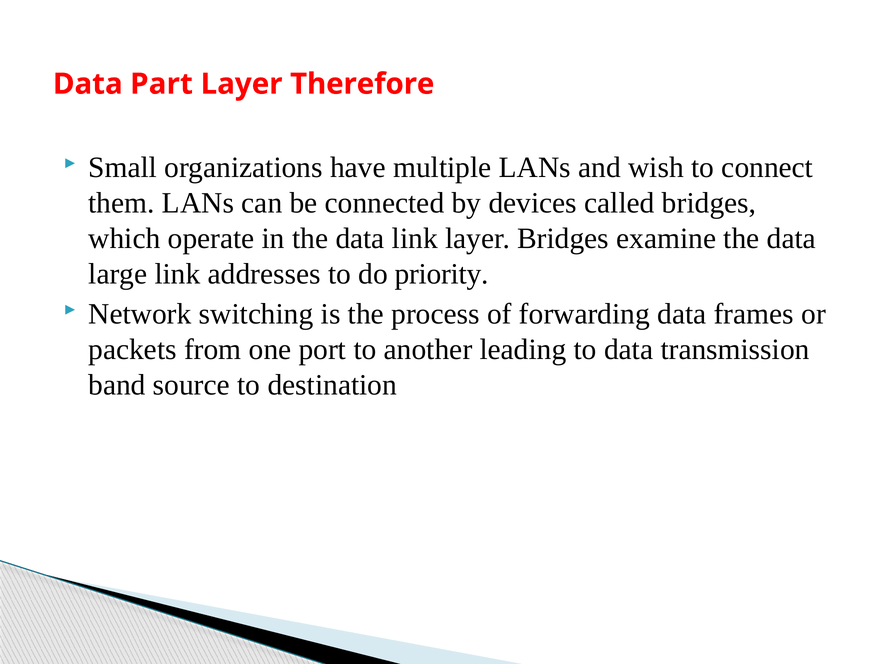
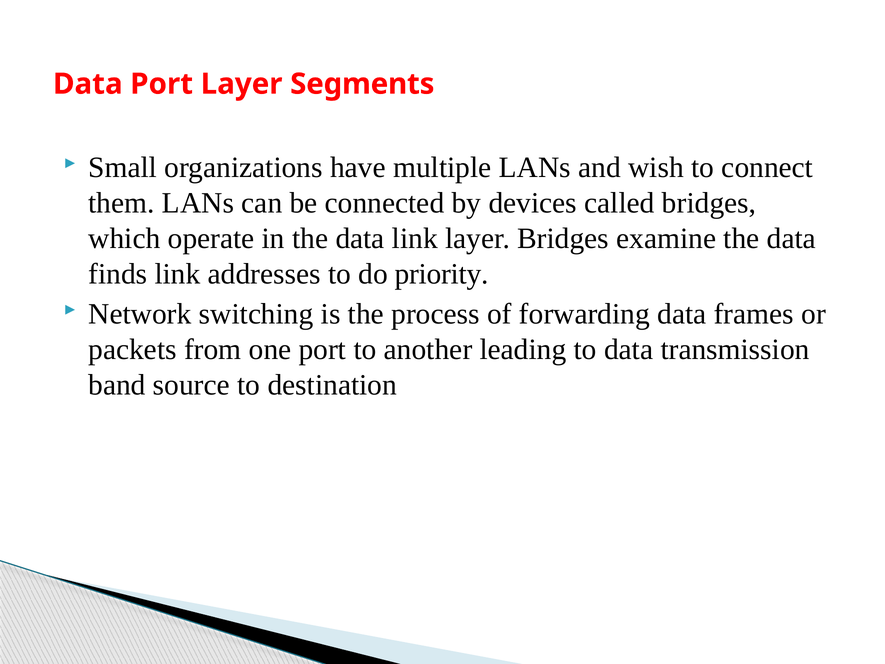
Data Part: Part -> Port (162, 84)
Therefore: Therefore -> Segments (362, 84)
large: large -> finds (118, 274)
